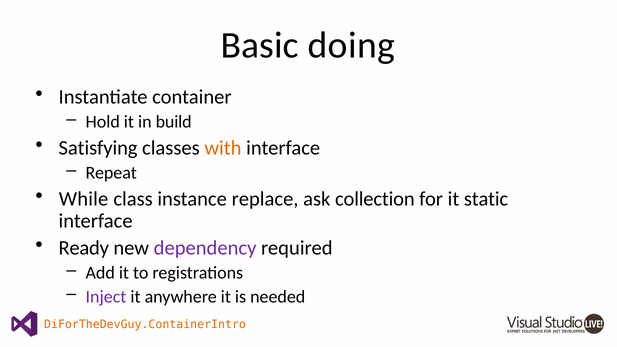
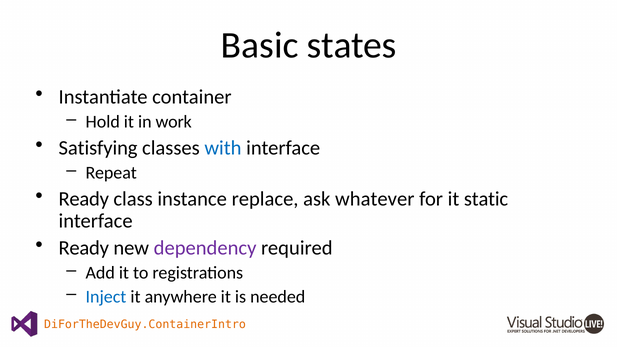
doing: doing -> states (352, 45)
build: build -> work (174, 122)
with colour: orange -> blue (223, 148)
While: While -> Ready (84, 199)
collection: collection -> whatever (375, 199)
Inject colour: purple -> blue (106, 297)
